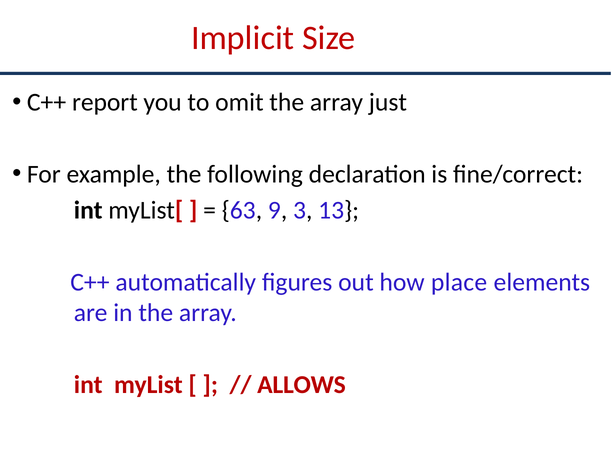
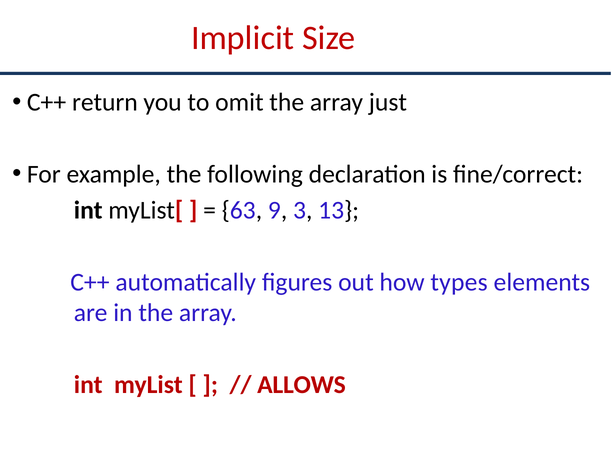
report: report -> return (105, 102)
place: place -> types (459, 282)
